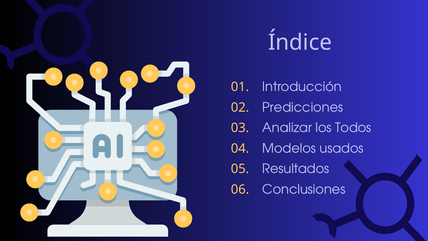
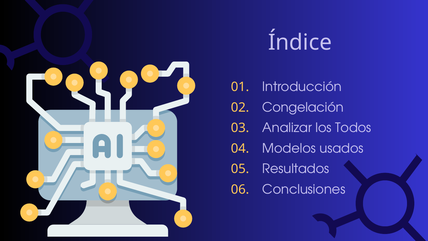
Predicciones: Predicciones -> Congelación (303, 107)
